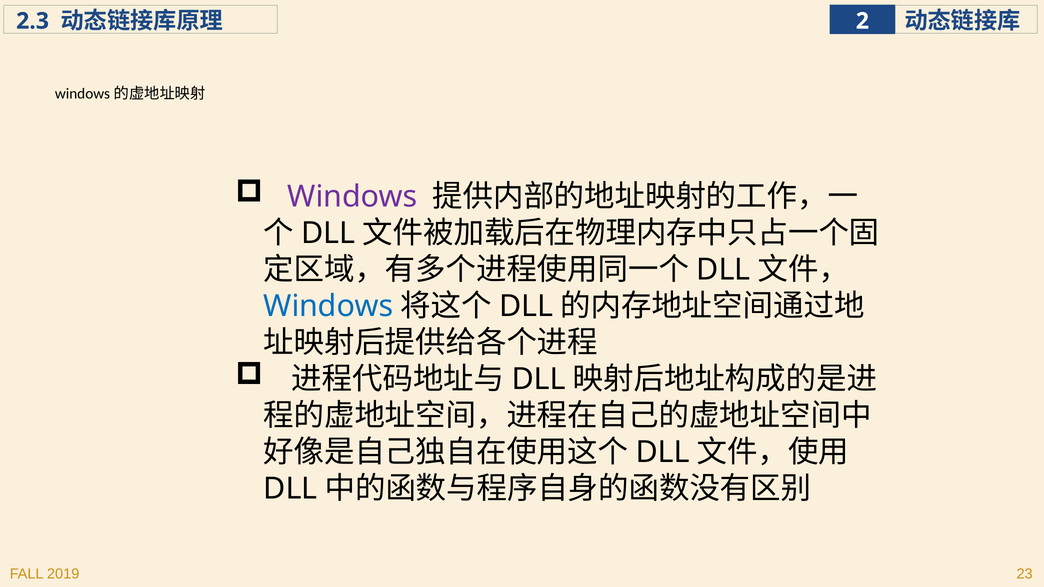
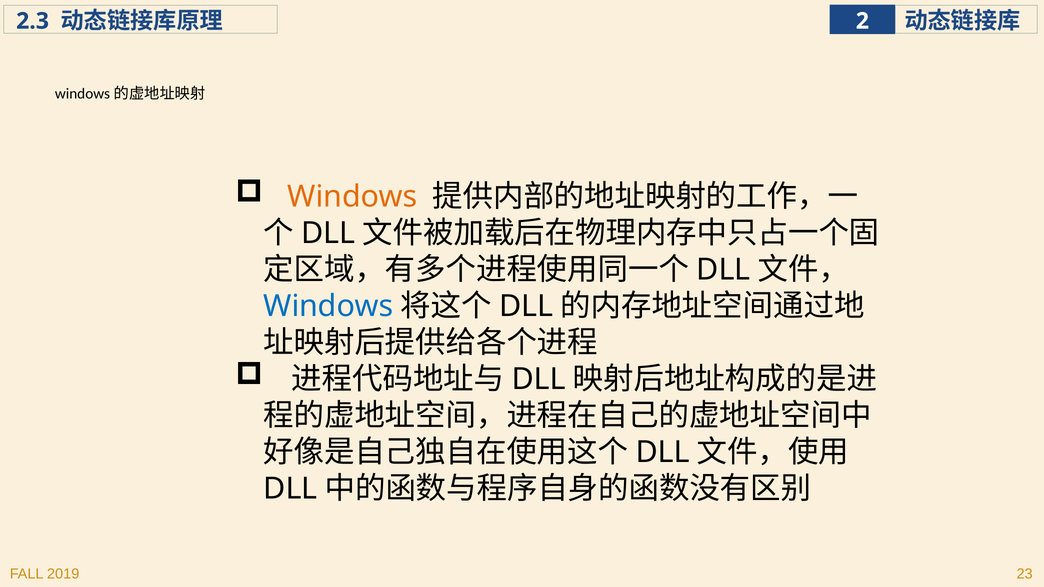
Windows colour: purple -> orange (352, 197)
